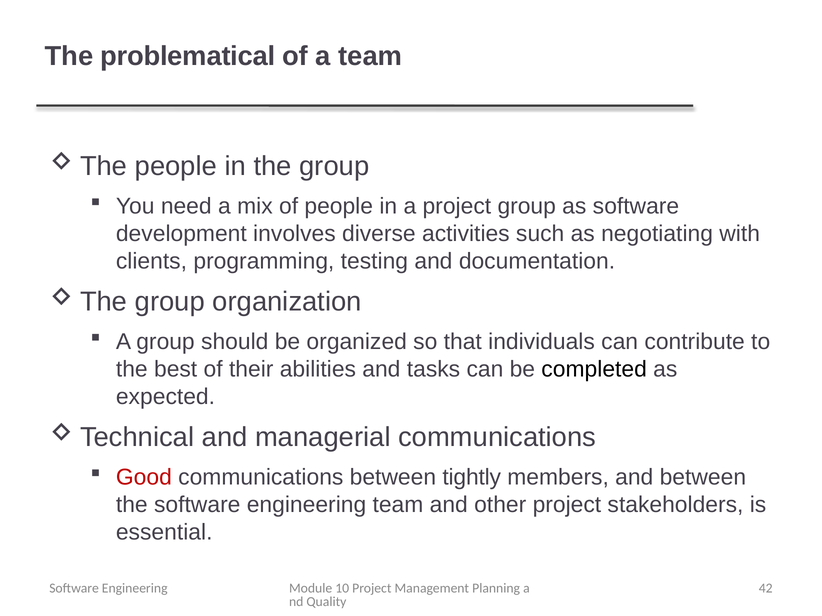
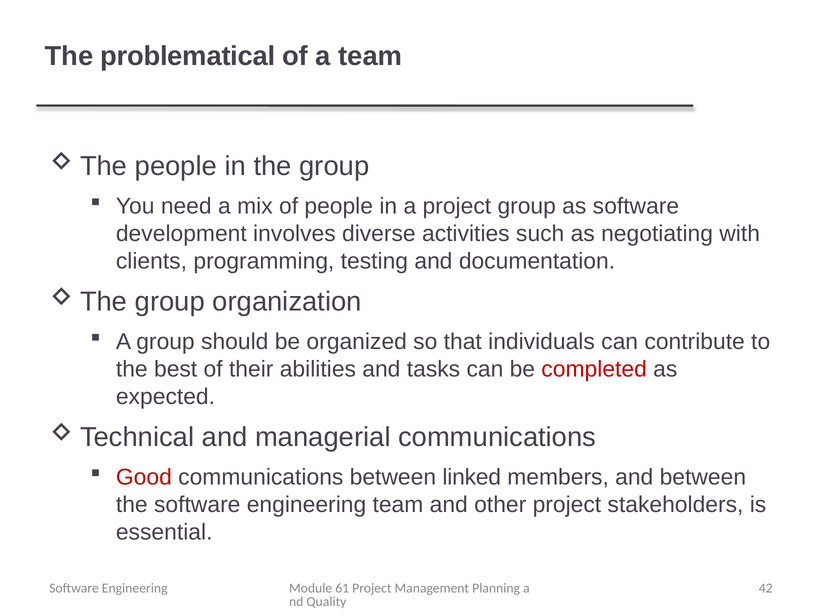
completed colour: black -> red (594, 369)
tightly: tightly -> linked (472, 478)
10: 10 -> 61 (342, 589)
